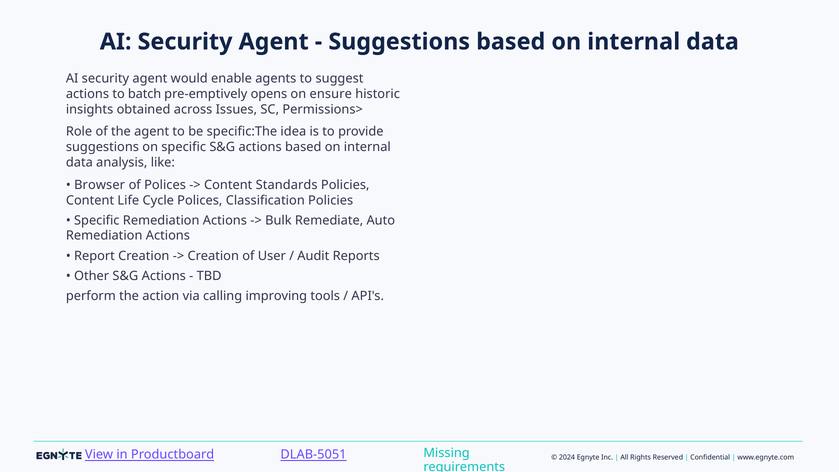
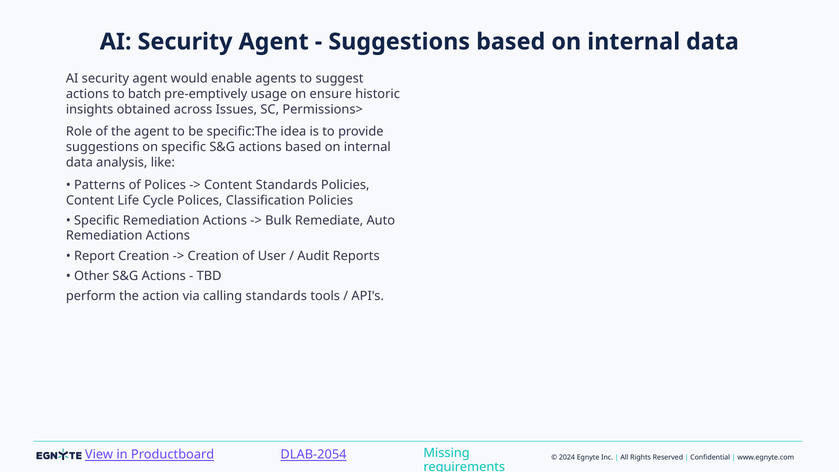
opens: opens -> usage (269, 94)
Browser: Browser -> Patterns (100, 185)
calling improving: improving -> standards (276, 296)
DLAB-5051: DLAB-5051 -> DLAB-2054 (314, 455)
